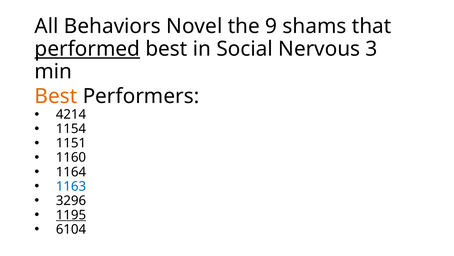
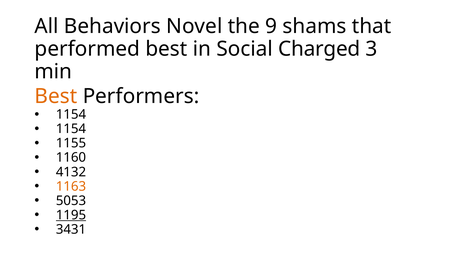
performed underline: present -> none (87, 49)
Nervous: Nervous -> Charged (319, 49)
4214: 4214 -> 1154 (71, 114)
1151: 1151 -> 1155 (71, 143)
1164: 1164 -> 4132 (71, 172)
1163 colour: blue -> orange (71, 186)
3296: 3296 -> 5053 (71, 200)
6104: 6104 -> 3431 (71, 229)
